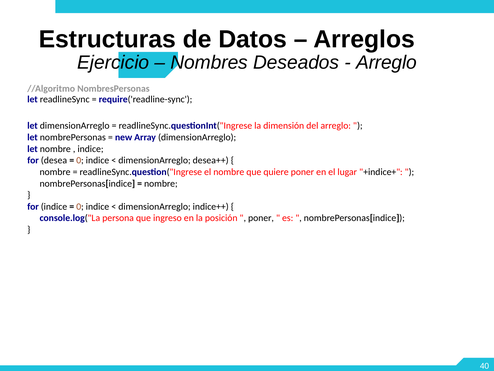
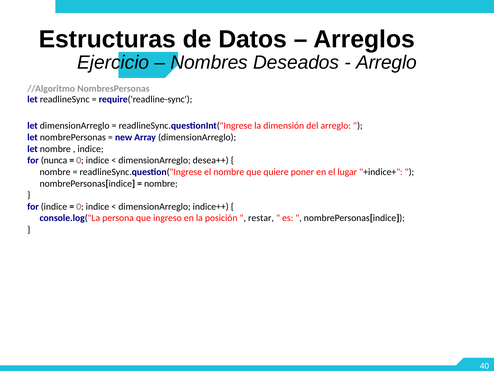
desea: desea -> nunca (54, 160)
poner: poner -> restar (261, 218)
